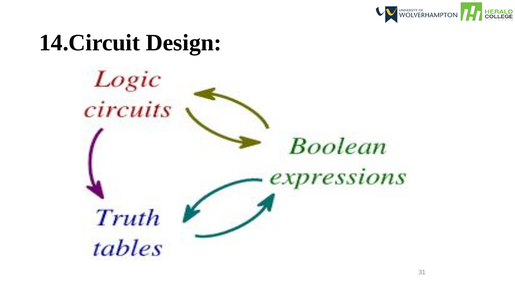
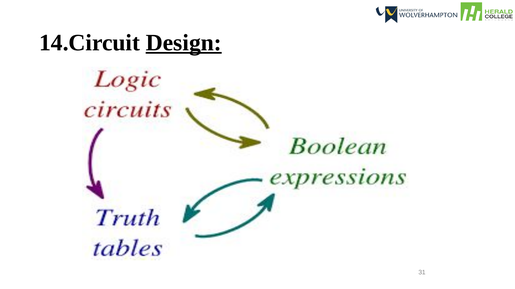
Design underline: none -> present (184, 43)
